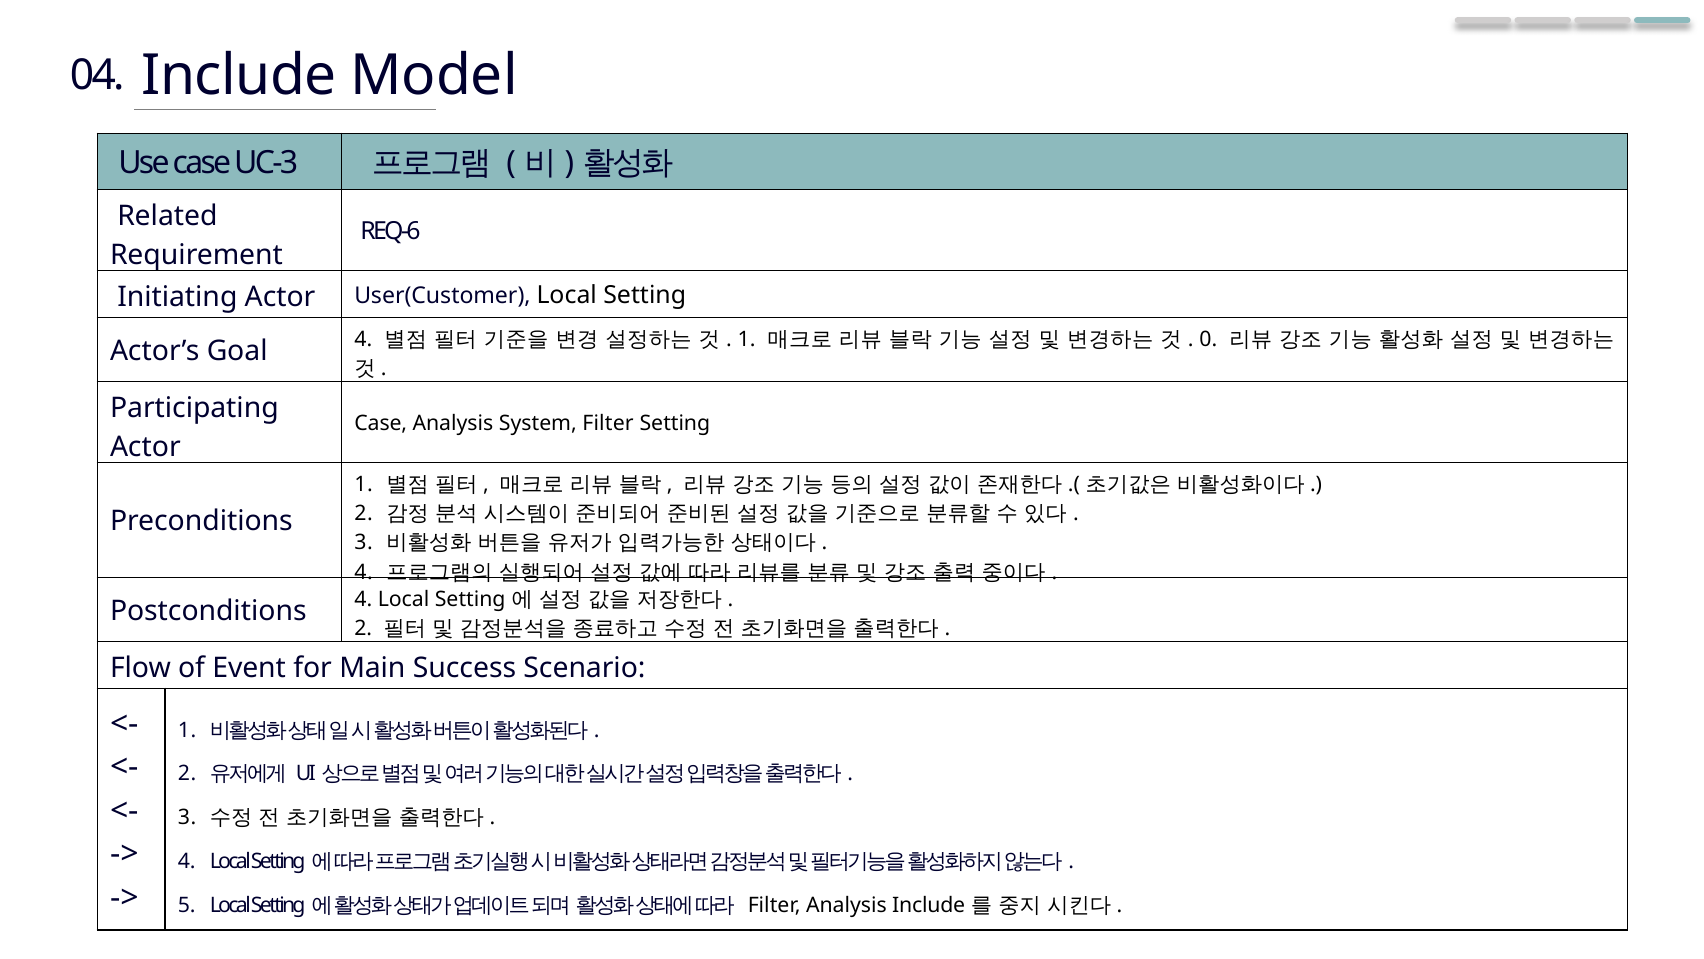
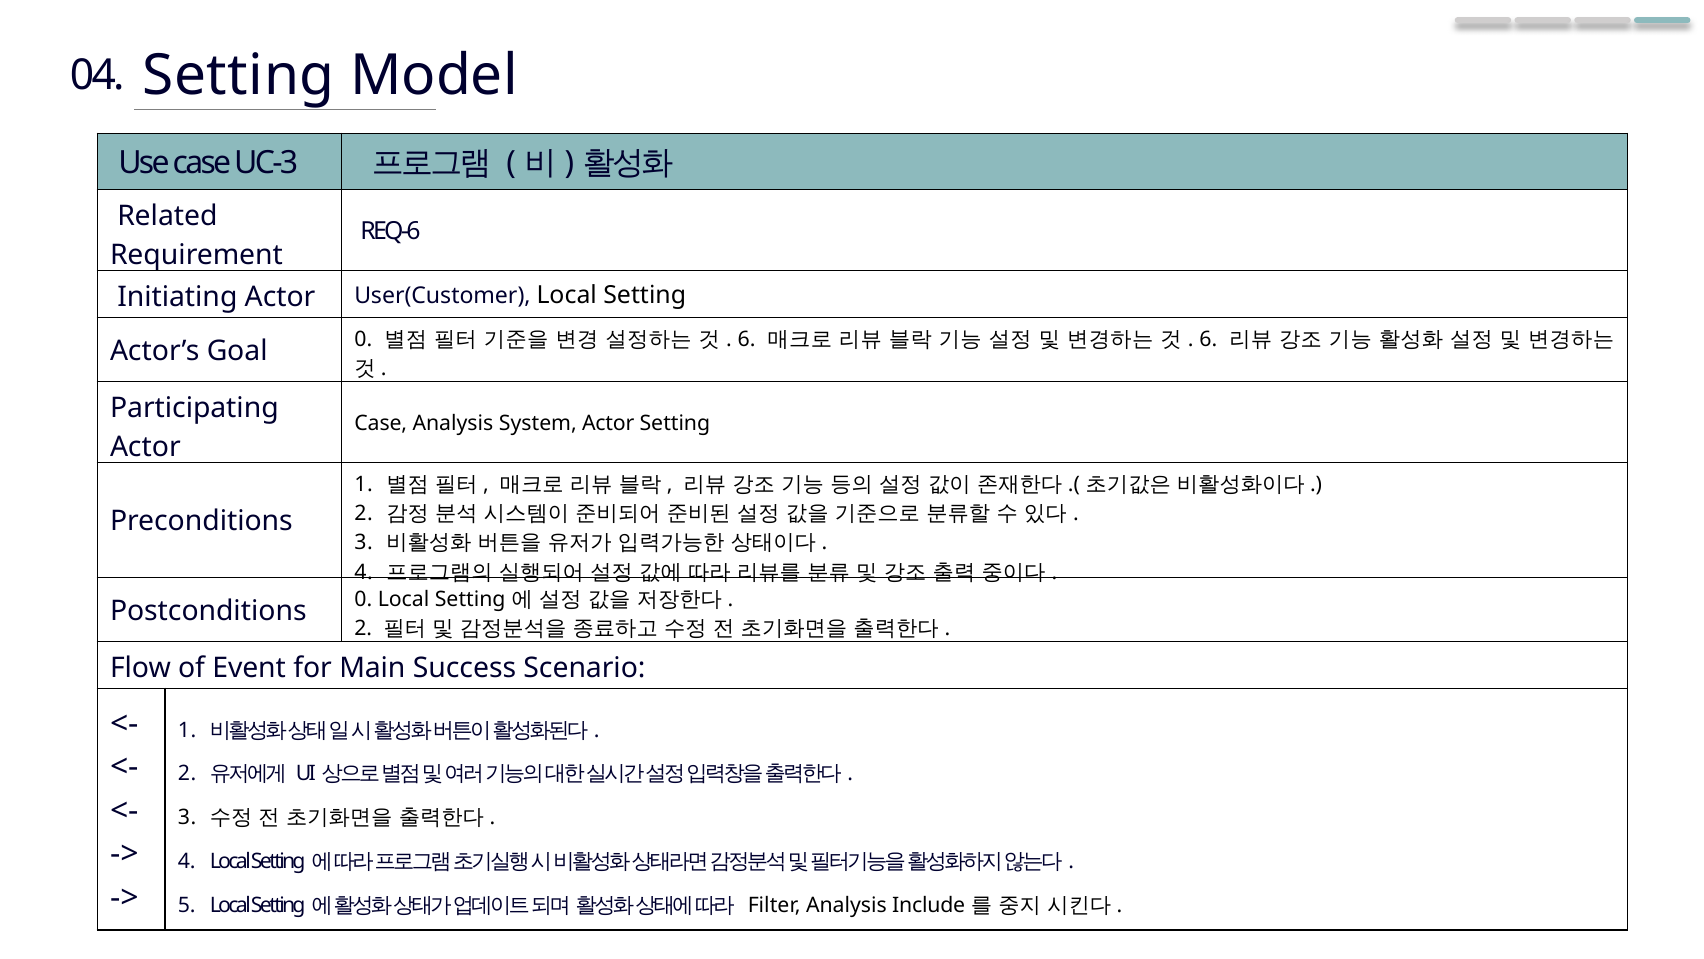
04 Include: Include -> Setting (238, 76)
Goal 4: 4 -> 0 (363, 339)
1: 1 -> 6 (747, 339)
0: 0 -> 6 (1208, 339)
System Filter: Filter -> Actor (608, 423)
Postconditions 4: 4 -> 0 (363, 599)
